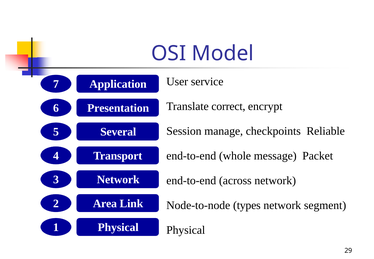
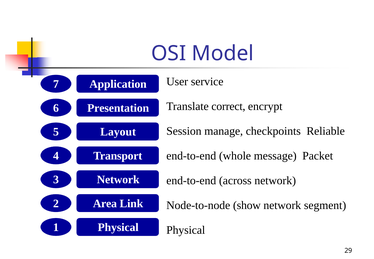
Several: Several -> Layout (118, 132)
types: types -> show (247, 205)
